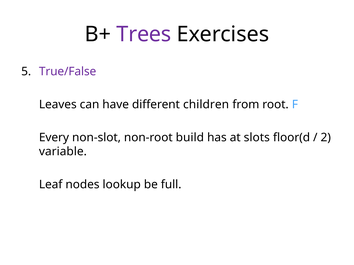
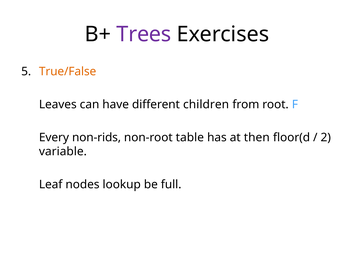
True/False colour: purple -> orange (68, 72)
non-slot: non-slot -> non-rids (97, 138)
build: build -> table (190, 138)
slots: slots -> then (257, 138)
